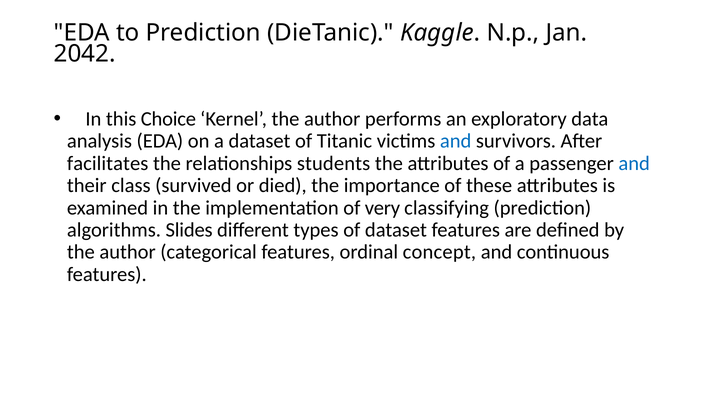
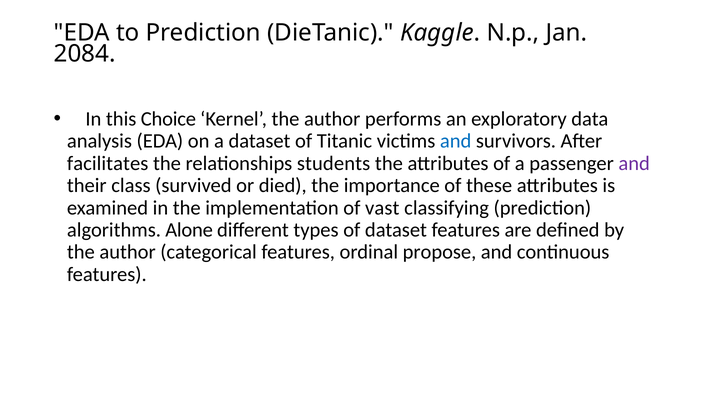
2042: 2042 -> 2084 (85, 54)
and colour: blue -> purple (634, 164)
very: very -> vast (382, 208)
Slides: Slides -> Alone (189, 230)
concept: concept -> propose (439, 252)
